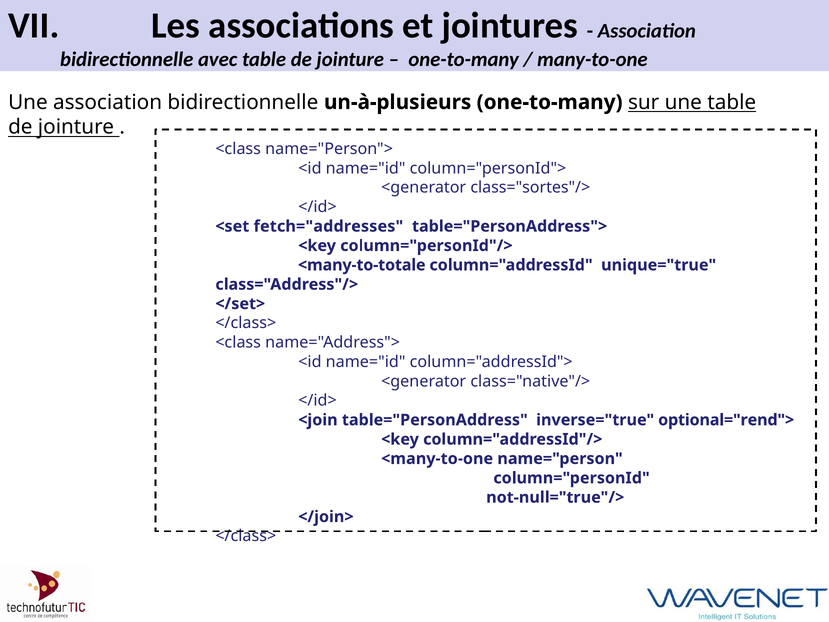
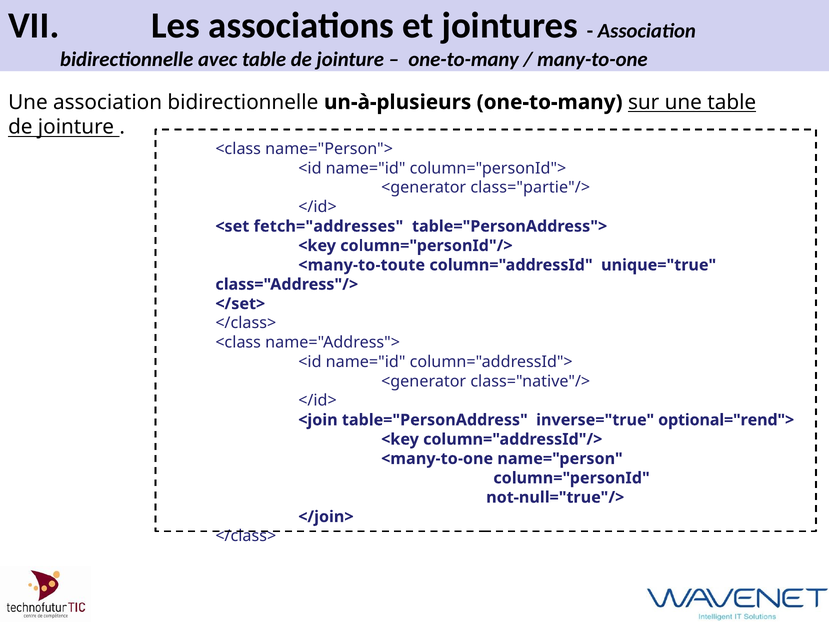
class="sortes"/>: class="sortes"/> -> class="partie"/> (530, 188)
<many-to-totale: <many-to-totale -> <many-to-toute (362, 265)
